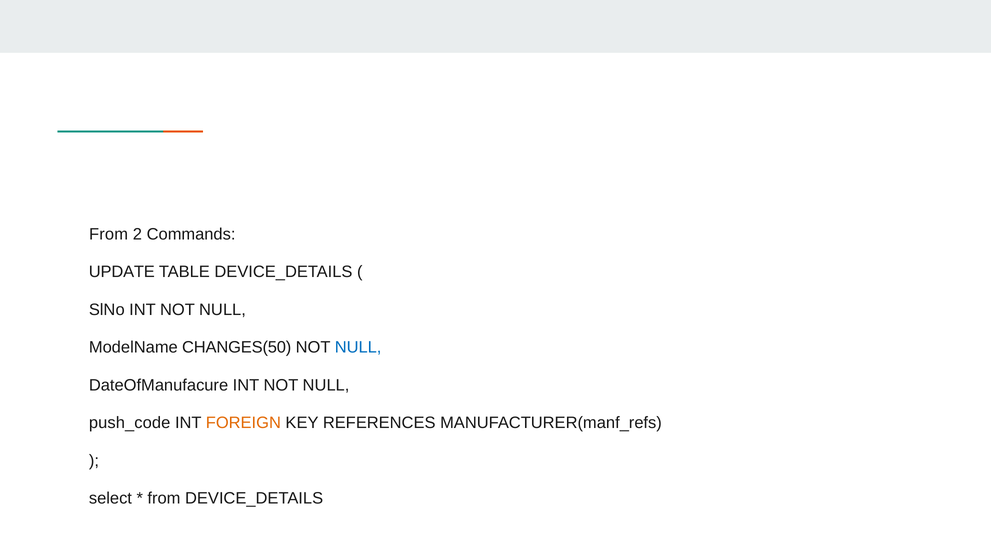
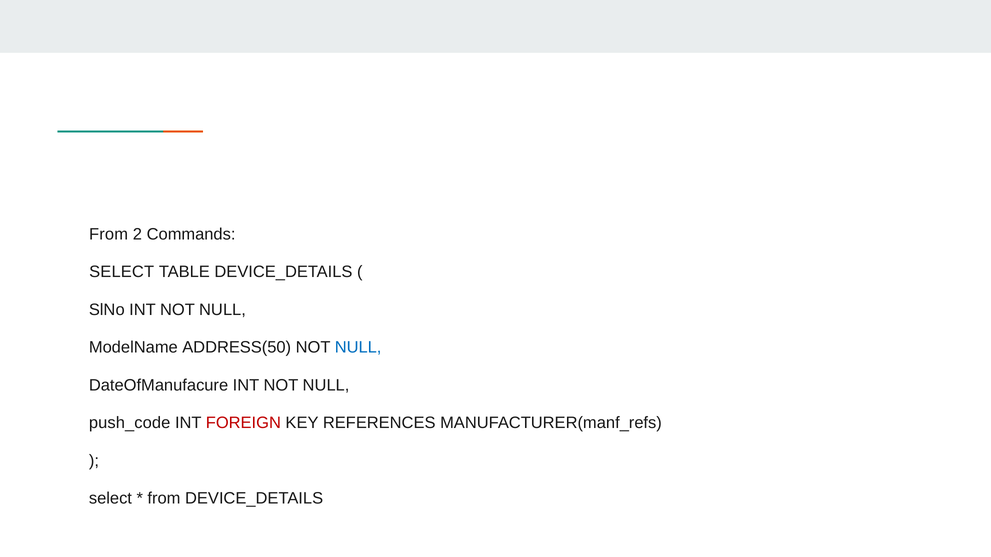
UPDATE: UPDATE -> SELECT (122, 272)
CHANGES(50: CHANGES(50 -> ADDRESS(50 (237, 348)
FOREIGN colour: orange -> red (243, 423)
